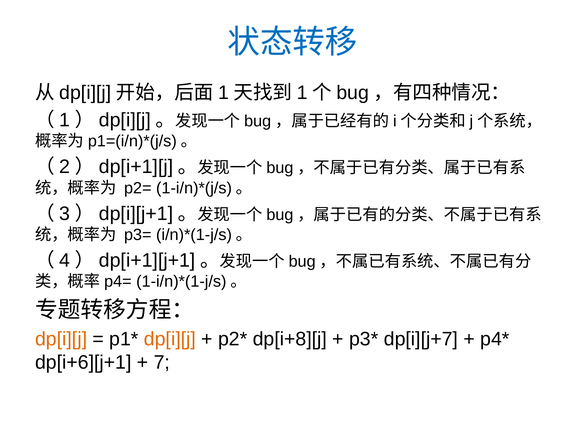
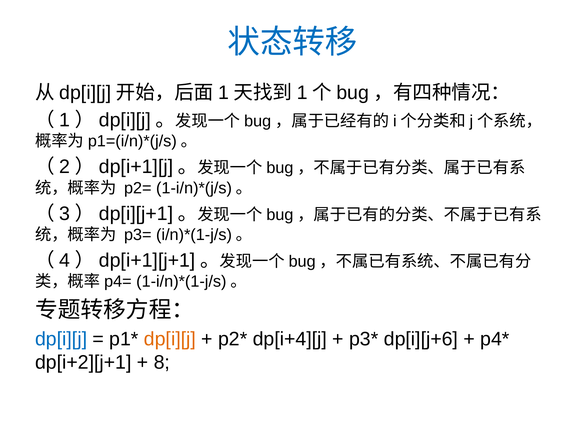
dp[i][j colour: orange -> blue (61, 339)
dp[i+8][j: dp[i+8][j -> dp[i+4][j (290, 339)
dp[i][j+7: dp[i][j+7 -> dp[i][j+6 (421, 339)
dp[i+6][j+1: dp[i+6][j+1 -> dp[i+2][j+1 (83, 362)
7: 7 -> 8 (162, 362)
